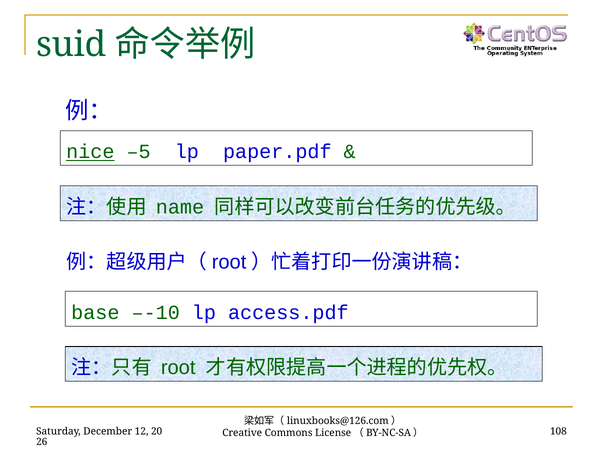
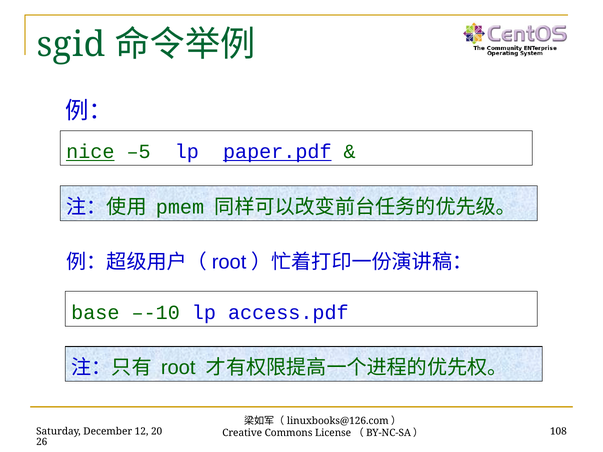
suid: suid -> sgid (71, 45)
paper.pdf underline: none -> present (277, 152)
name: name -> pmem (180, 207)
